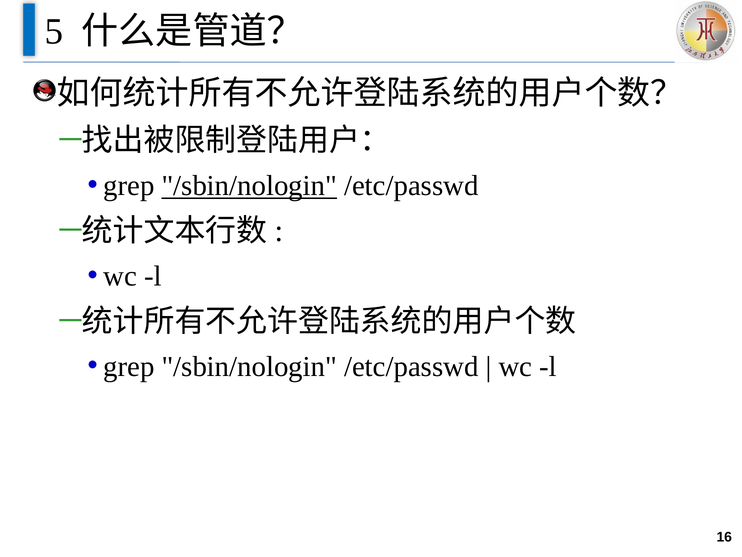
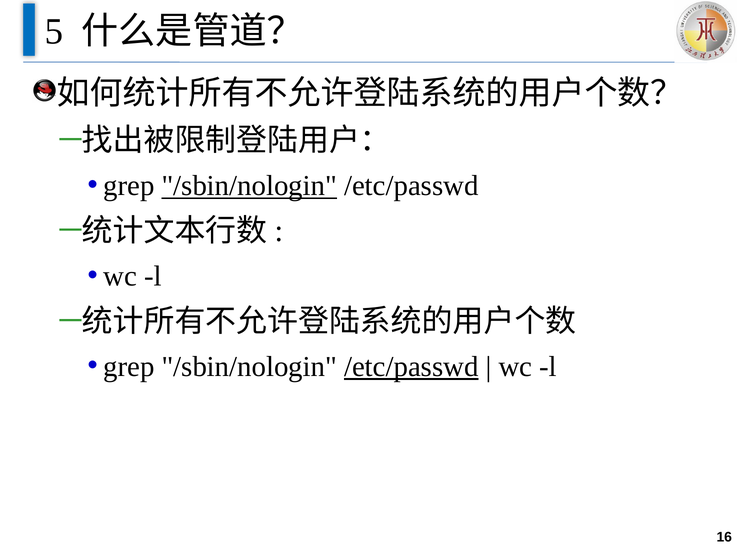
/etc/passwd underline: none -> present (411, 366)
